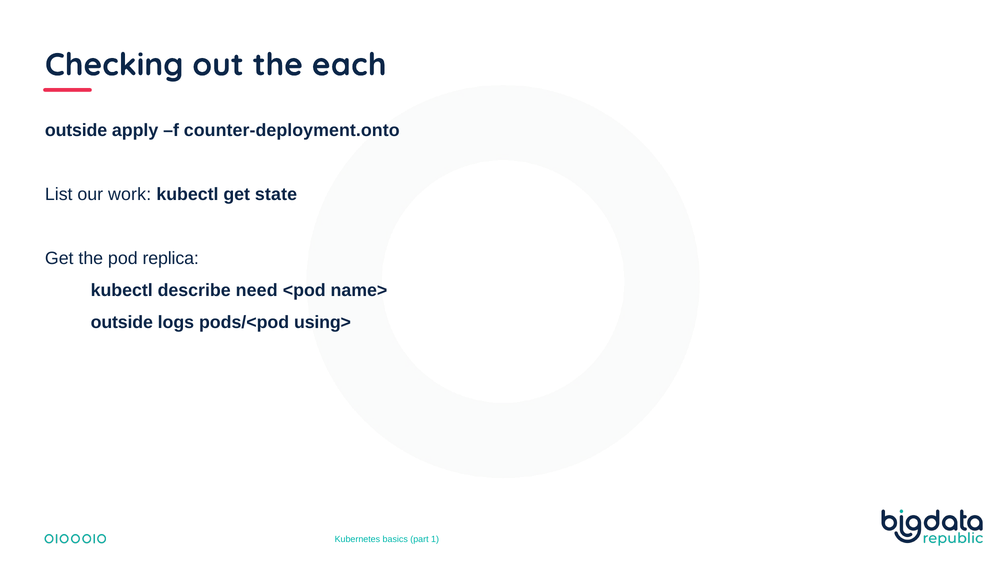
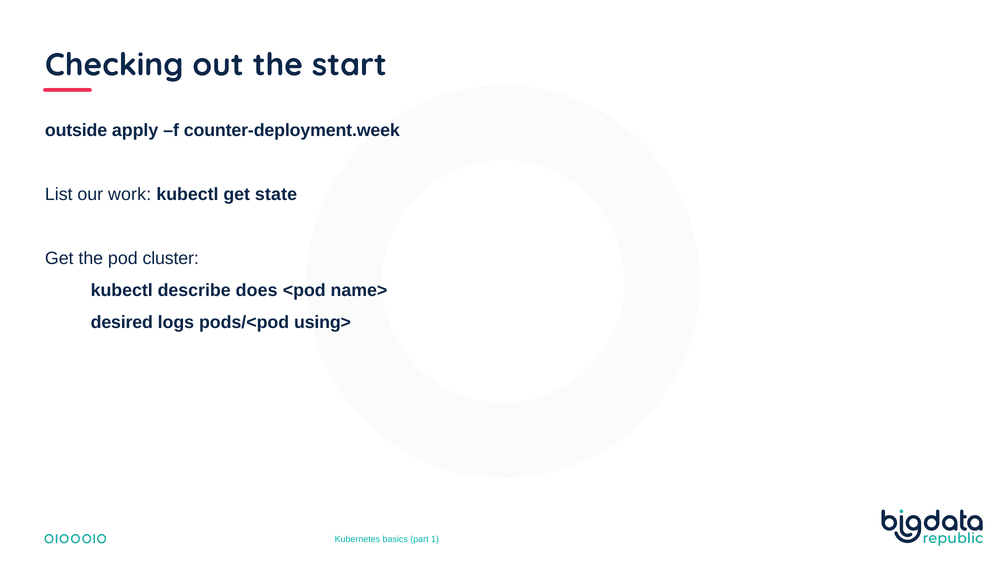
each: each -> start (349, 65)
counter-deployment.onto: counter-deployment.onto -> counter-deployment.week (292, 131)
replica: replica -> cluster (171, 259)
need: need -> does (257, 291)
outside: outside -> desired (122, 323)
